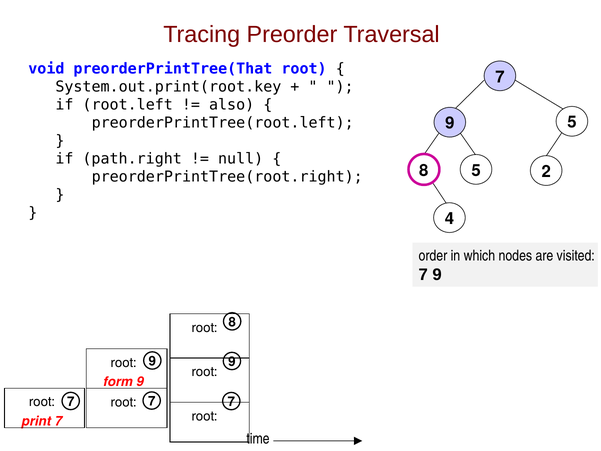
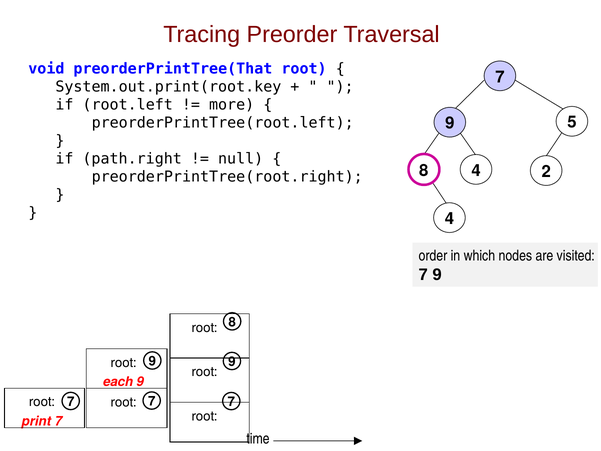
also: also -> more (232, 105)
8 5: 5 -> 4 (476, 170)
form: form -> each (118, 382)
